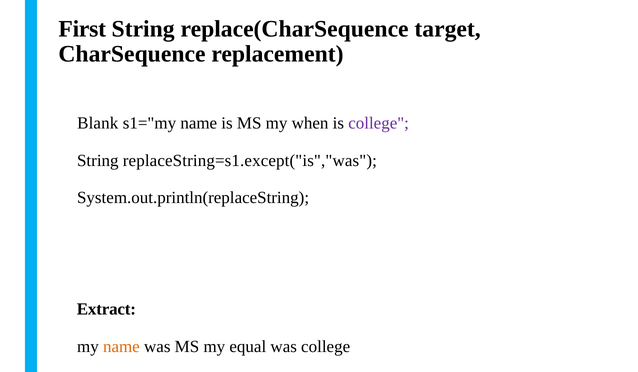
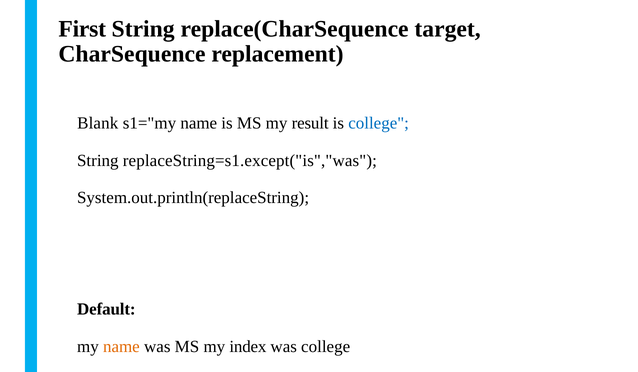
when: when -> result (310, 123)
college colour: purple -> blue (379, 123)
Extract: Extract -> Default (106, 309)
equal: equal -> index (248, 347)
